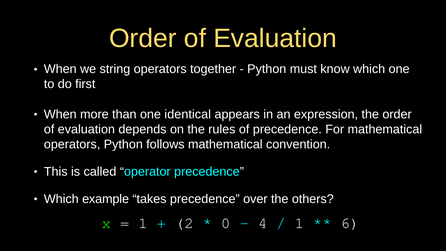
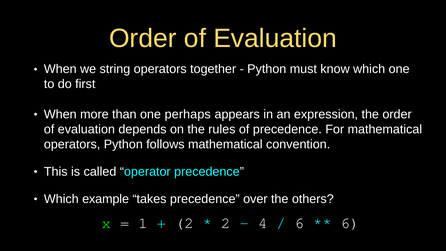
identical: identical -> perhaps (188, 114)
0: 0 -> 2 (226, 223)
1: 1 -> 6 (300, 223)
